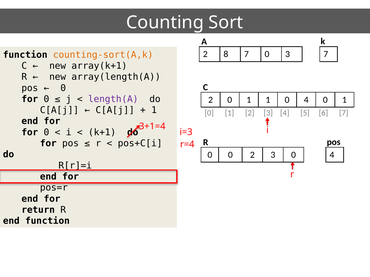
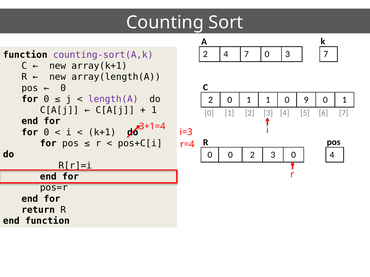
2 8: 8 -> 4 (226, 54)
counting-sort(A,k colour: orange -> purple (103, 55)
0 4: 4 -> 9 (306, 100)
